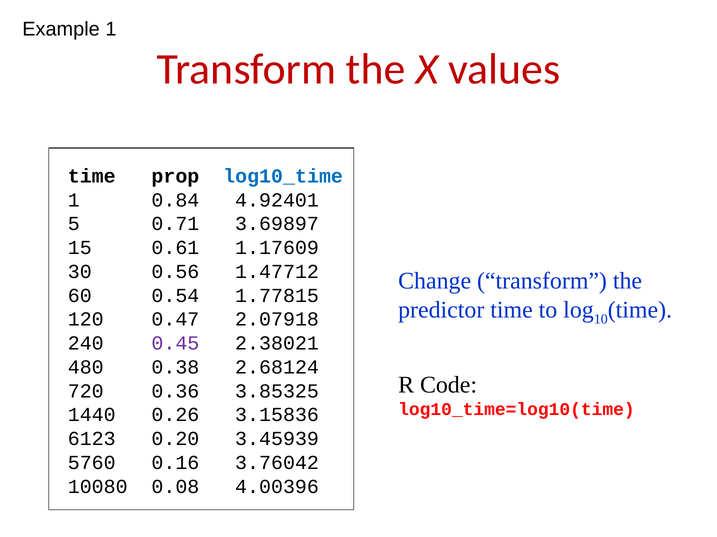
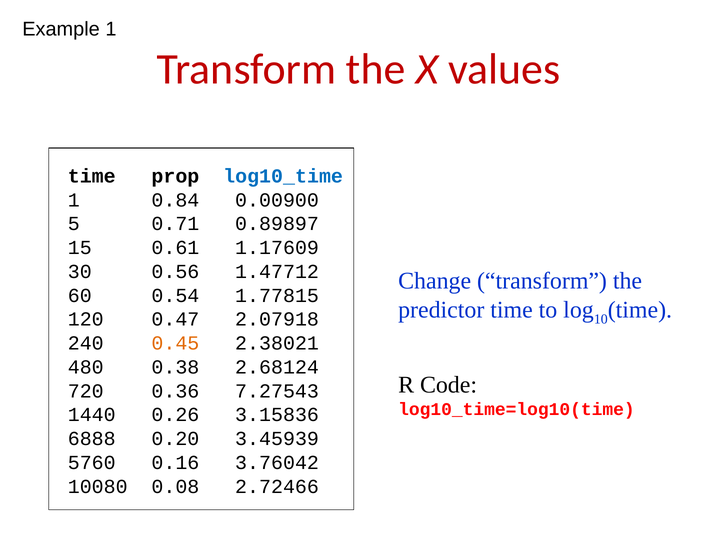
4.92401: 4.92401 -> 0.00900 (277, 200)
3.69897: 3.69897 -> 0.89897 (277, 224)
0.45 colour: purple -> orange (175, 344)
3.85325: 3.85325 -> 7.27543 (277, 391)
6123: 6123 -> 6888 (92, 439)
4.00396: 4.00396 -> 2.72466 (277, 487)
